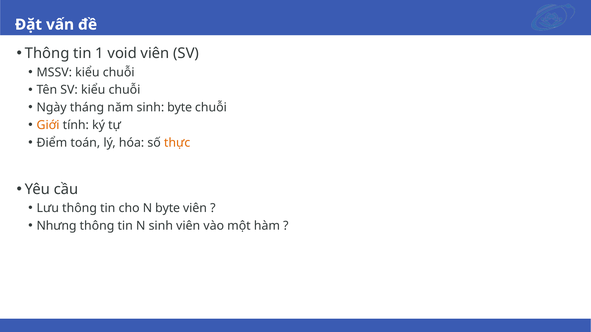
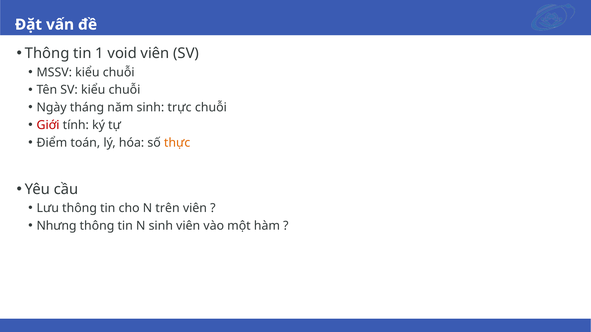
sinh byte: byte -> trực (180, 108)
Giới colour: orange -> red (48, 125)
N byte: byte -> trên (167, 208)
